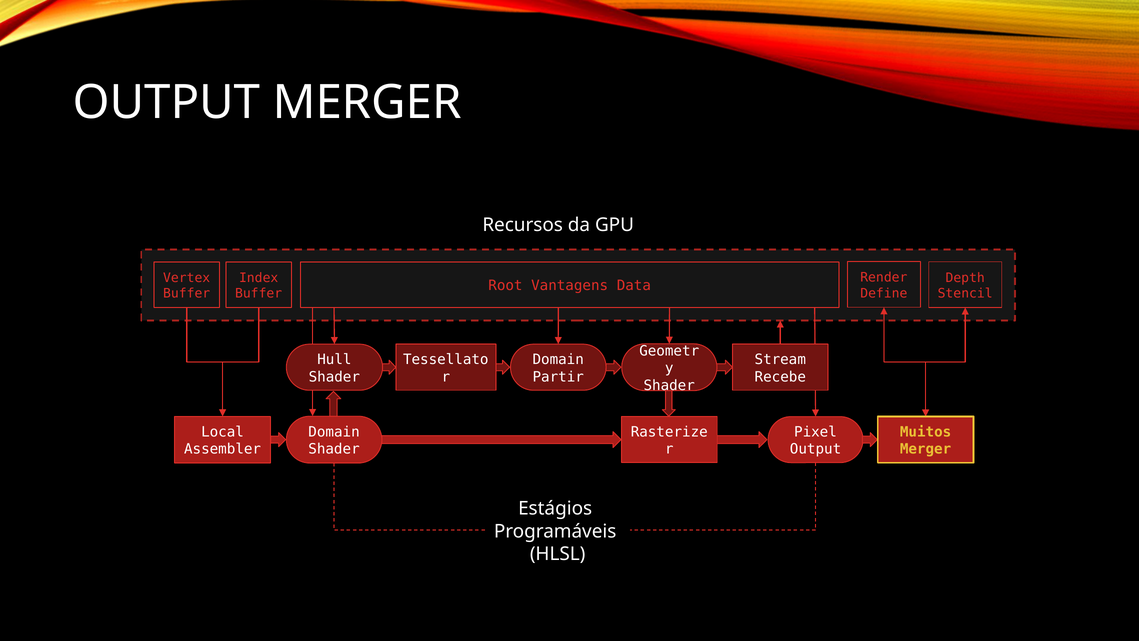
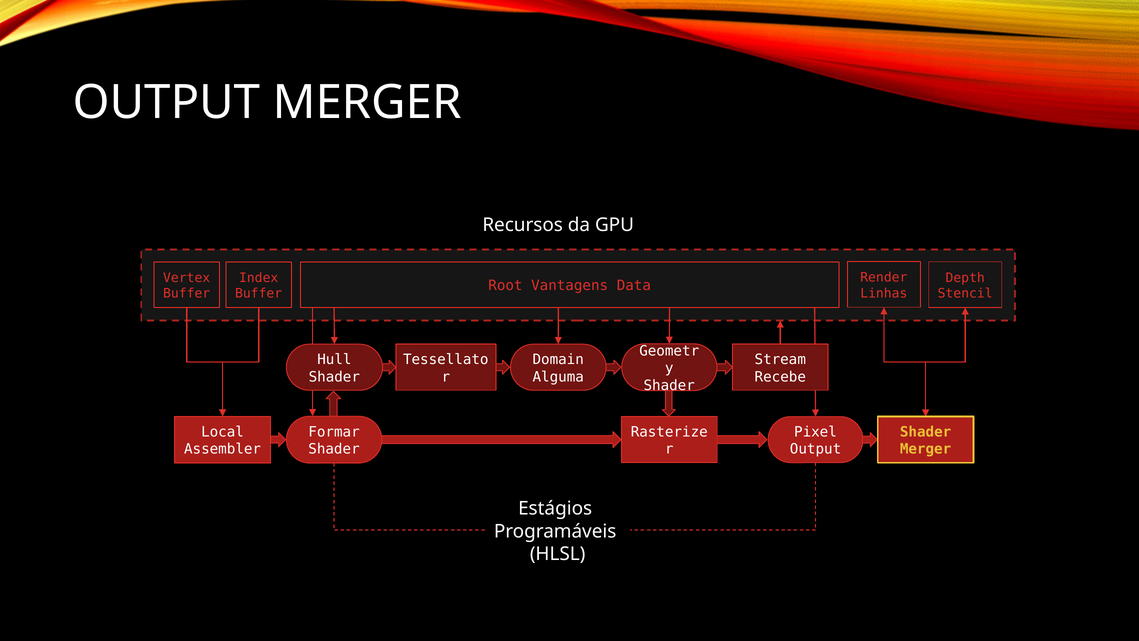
Define: Define -> Linhas (884, 293)
Partir: Partir -> Alguma (558, 377)
Domain: Domain -> Formar (334, 432)
Muitos: Muitos -> Shader (926, 432)
